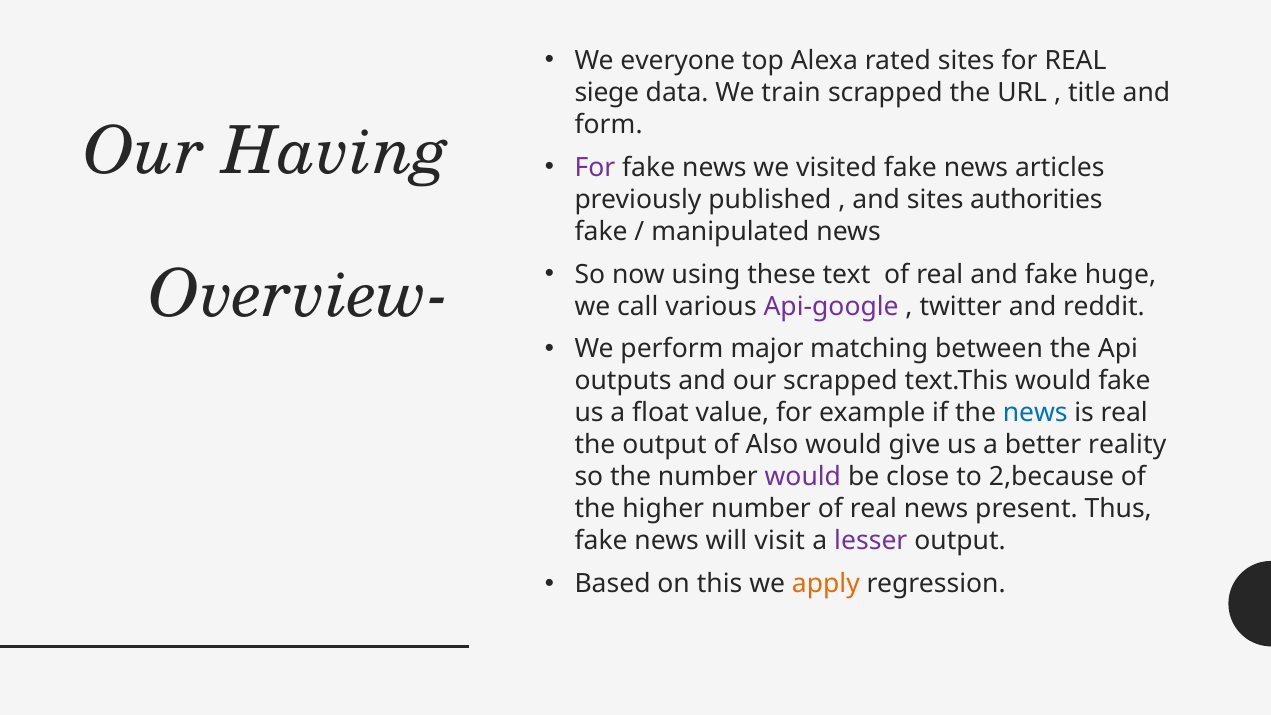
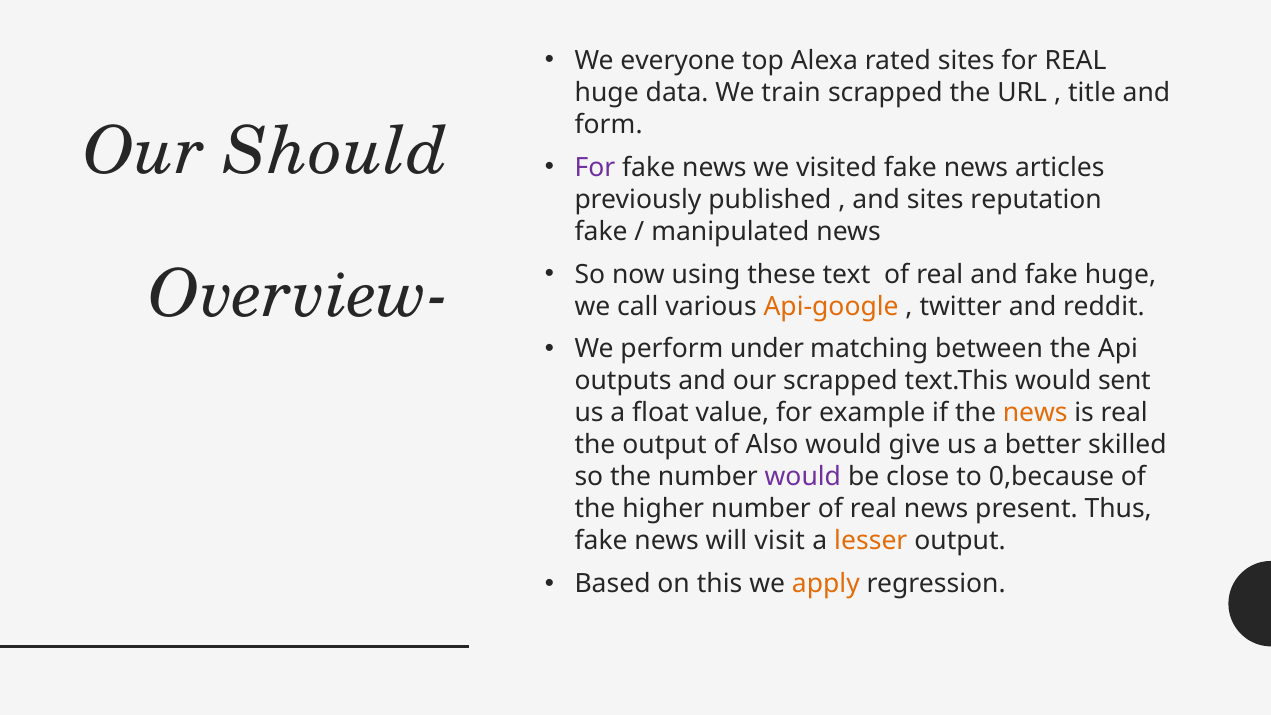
siege: siege -> huge (607, 93)
Having: Having -> Should (336, 151)
authorities: authorities -> reputation (1036, 200)
Api-google colour: purple -> orange (831, 306)
major: major -> under (767, 349)
would fake: fake -> sent (1124, 381)
news colour: blue -> orange (1035, 413)
reality: reality -> skilled (1127, 445)
2,because: 2,because -> 0,because (1051, 477)
lesser colour: purple -> orange (871, 541)
